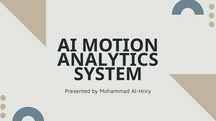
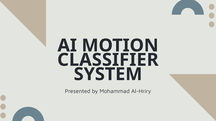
ANALYTICS: ANALYTICS -> CLASSIFIER (108, 60)
